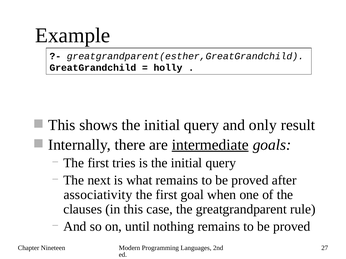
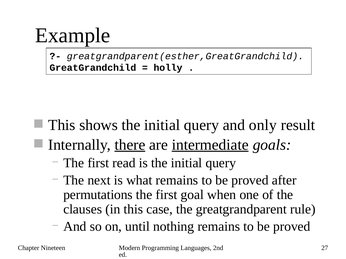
there underline: none -> present (130, 145)
tries: tries -> read (124, 163)
associativity: associativity -> permutations (98, 195)
